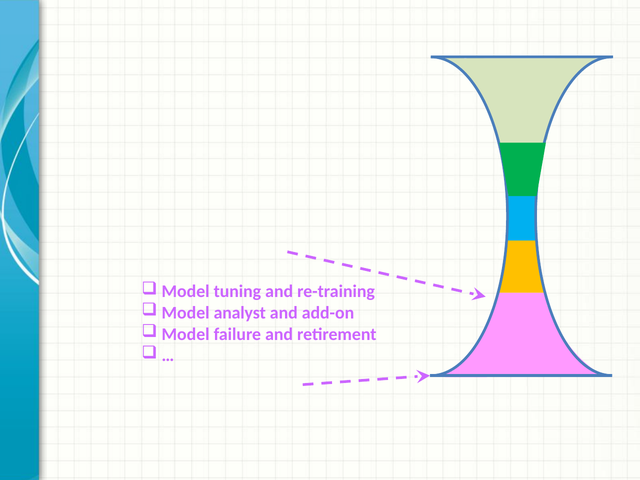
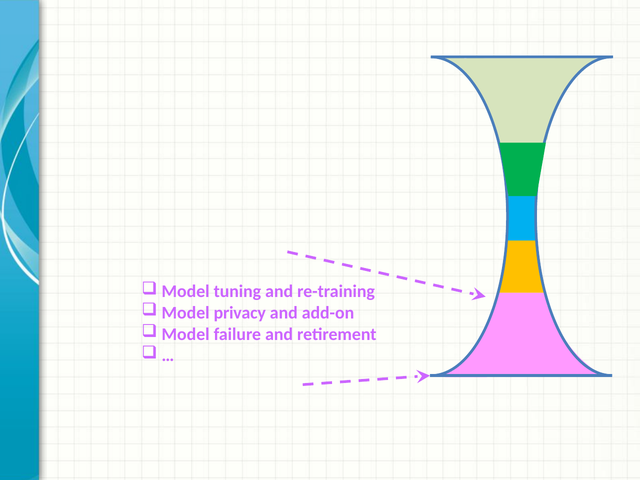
analyst: analyst -> privacy (240, 313)
